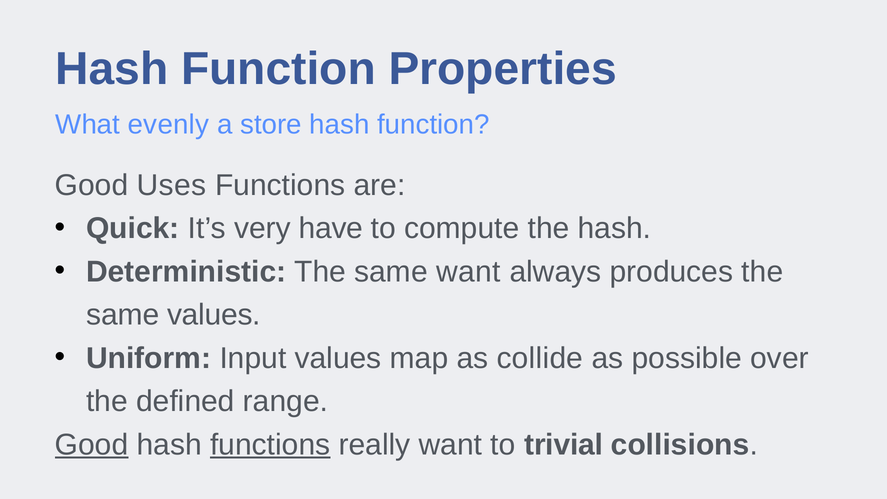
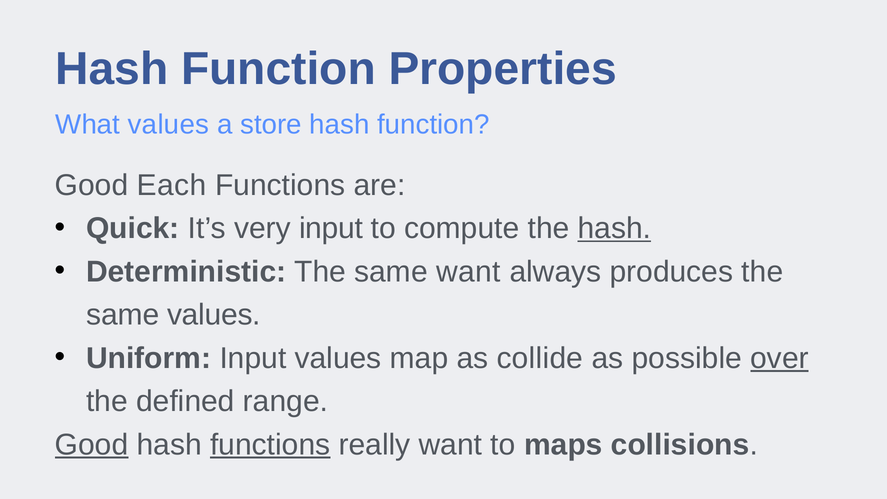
What evenly: evenly -> values (168, 125)
Uses: Uses -> Each (172, 185)
very have: have -> input (331, 228)
hash underline: none -> present (614, 228)
over underline: none -> present (780, 358)
trivial: trivial -> maps (563, 445)
